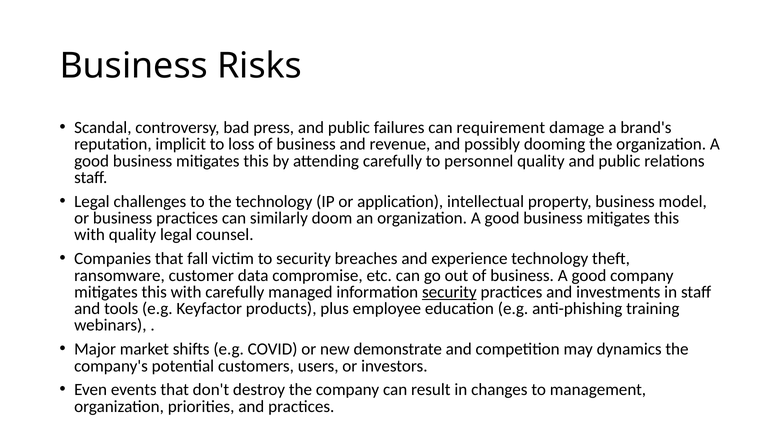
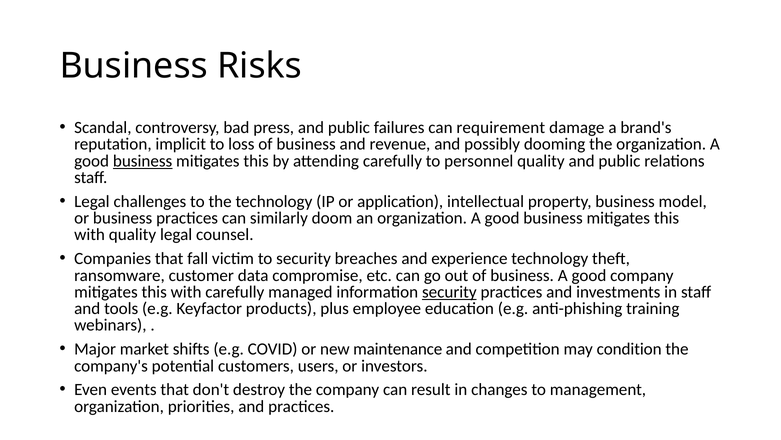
business underline: none -> present (143, 161)
demonstrate: demonstrate -> maintenance (398, 349)
dynamics: dynamics -> condition (629, 349)
